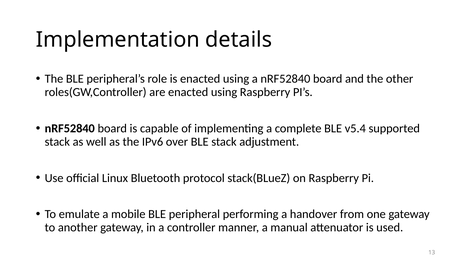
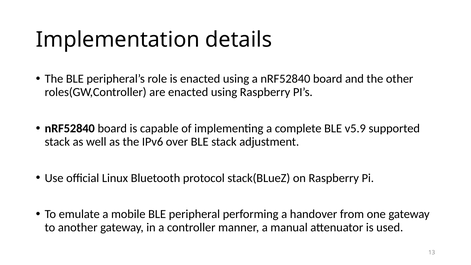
v5.4: v5.4 -> v5.9 (355, 128)
